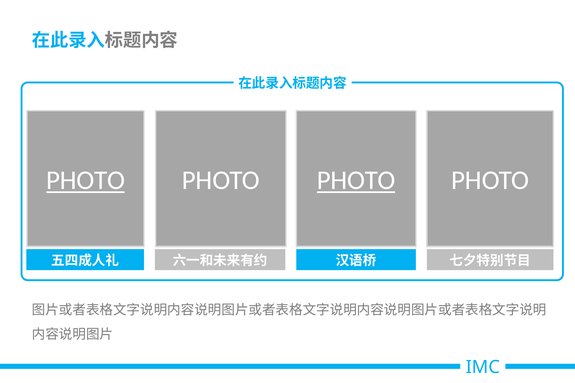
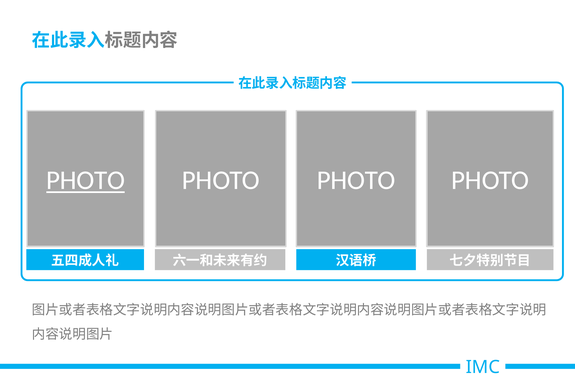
PHOTO underline: present -> none (356, 181)
